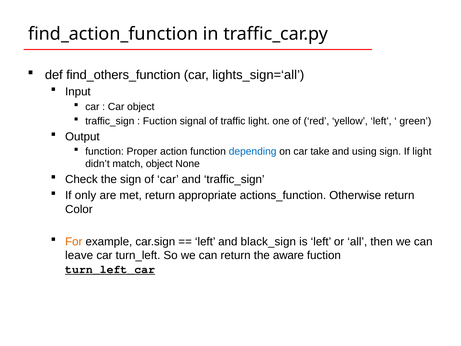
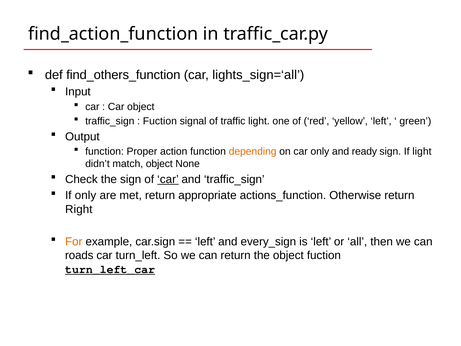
depending colour: blue -> orange (253, 151)
car take: take -> only (320, 151)
using: using -> ready (364, 151)
car underline: none -> present (168, 179)
Color: Color -> Right (79, 209)
black_sign: black_sign -> every_sign (268, 241)
leave: leave -> roads (79, 255)
the aware: aware -> object (288, 255)
